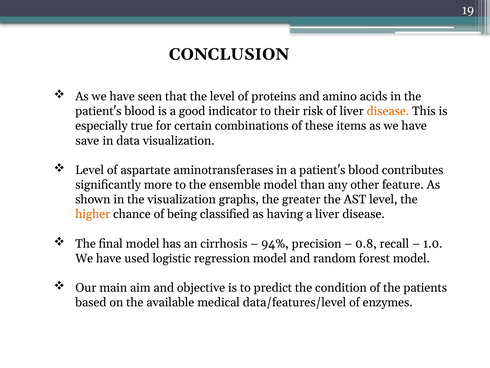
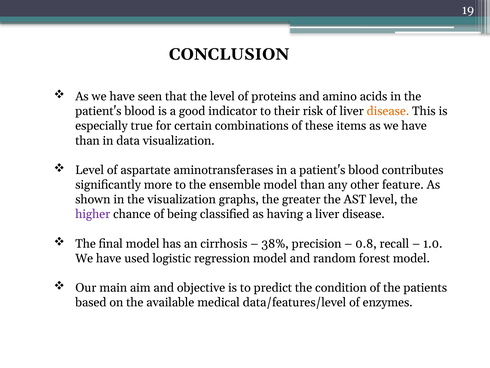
save: save -> than (87, 140)
higher colour: orange -> purple (93, 214)
94%: 94% -> 38% (275, 243)
